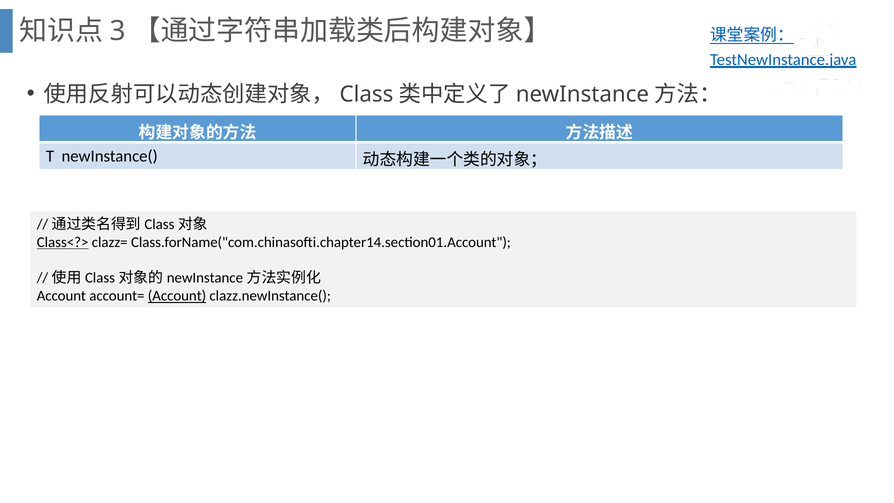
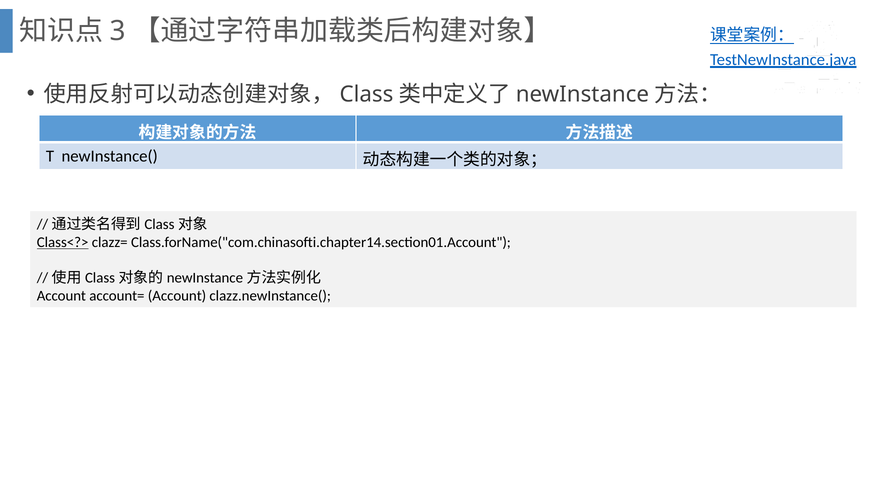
Account underline: present -> none (177, 296)
